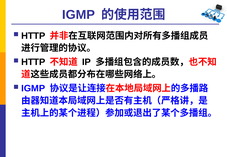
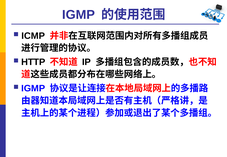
HTTP: HTTP -> ICMP (33, 36)
